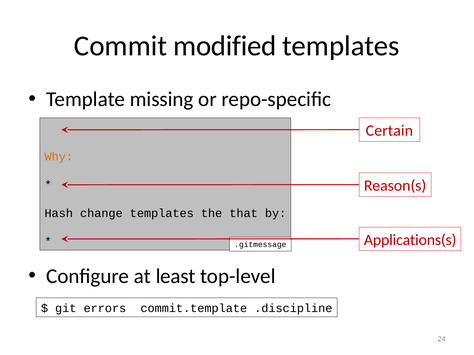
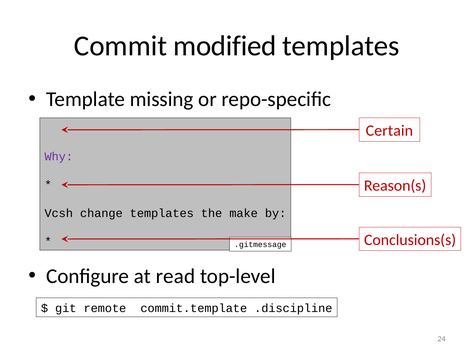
Why colour: orange -> purple (59, 157)
Hash: Hash -> Vcsh (59, 214)
that: that -> make (244, 214)
Applications(s: Applications(s -> Conclusions(s (410, 240)
least: least -> read (175, 276)
errors: errors -> remote (105, 309)
